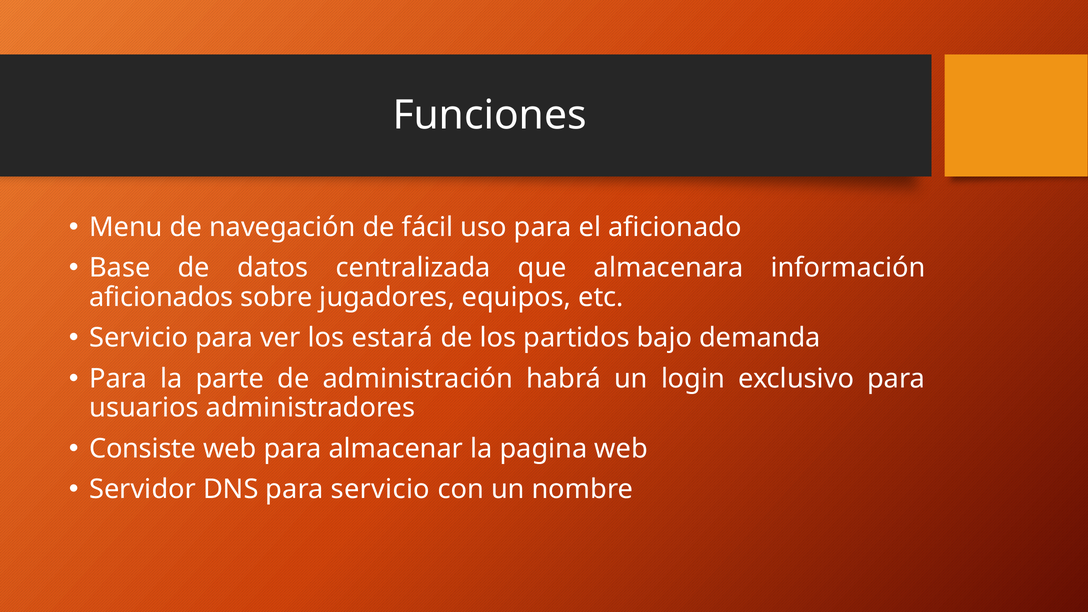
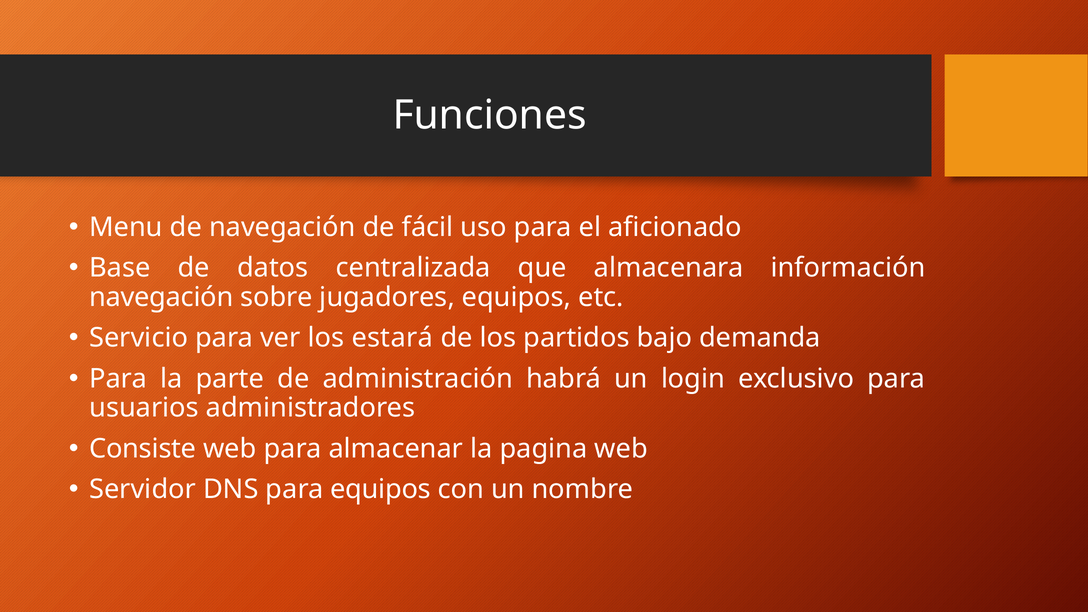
aficionados: aficionados -> navegación (161, 297)
para servicio: servicio -> equipos (381, 489)
